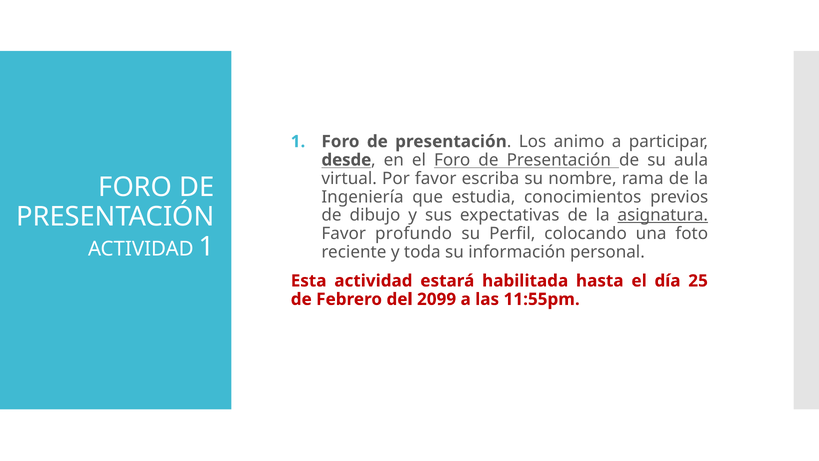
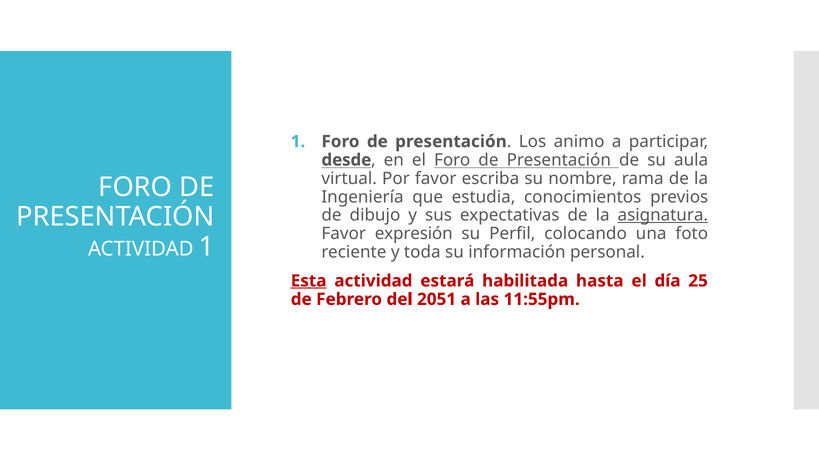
profundo: profundo -> expresión (414, 234)
Esta underline: none -> present (309, 281)
2099: 2099 -> 2051 (437, 299)
